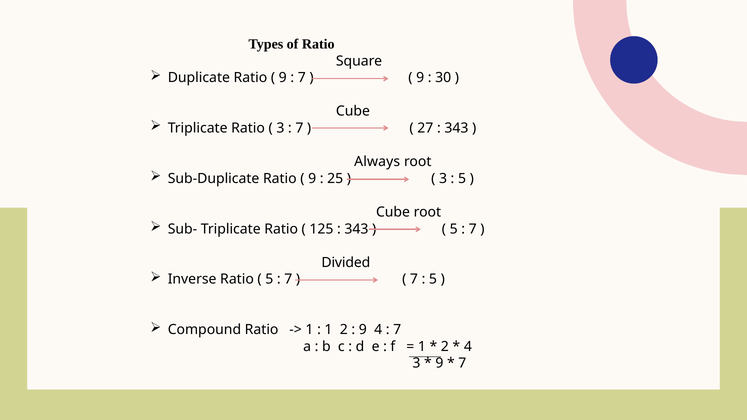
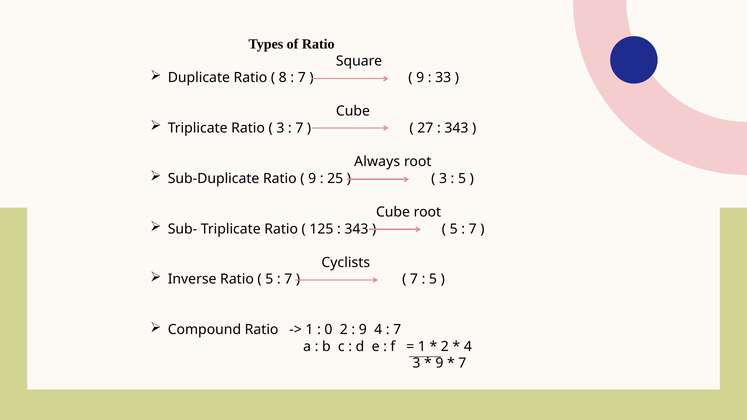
9: 9 -> 8 (283, 78)
30: 30 -> 33 (443, 78)
Divided: Divided -> Cyclists (346, 263)
1: 1 -> 0 (328, 330)
